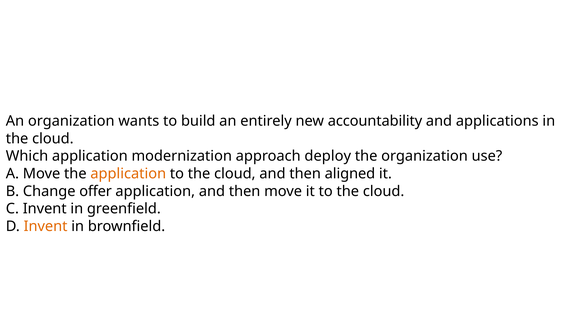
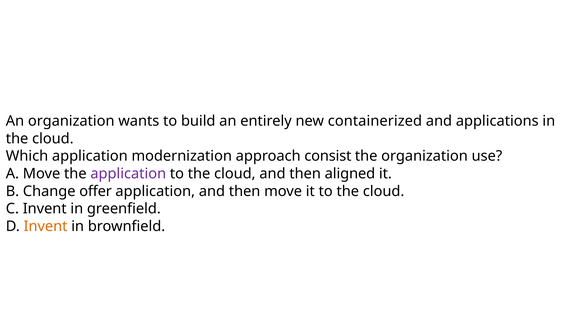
accountability: accountability -> containerized (375, 121)
deploy: deploy -> consist (328, 156)
application colour: orange -> purple (128, 173)
